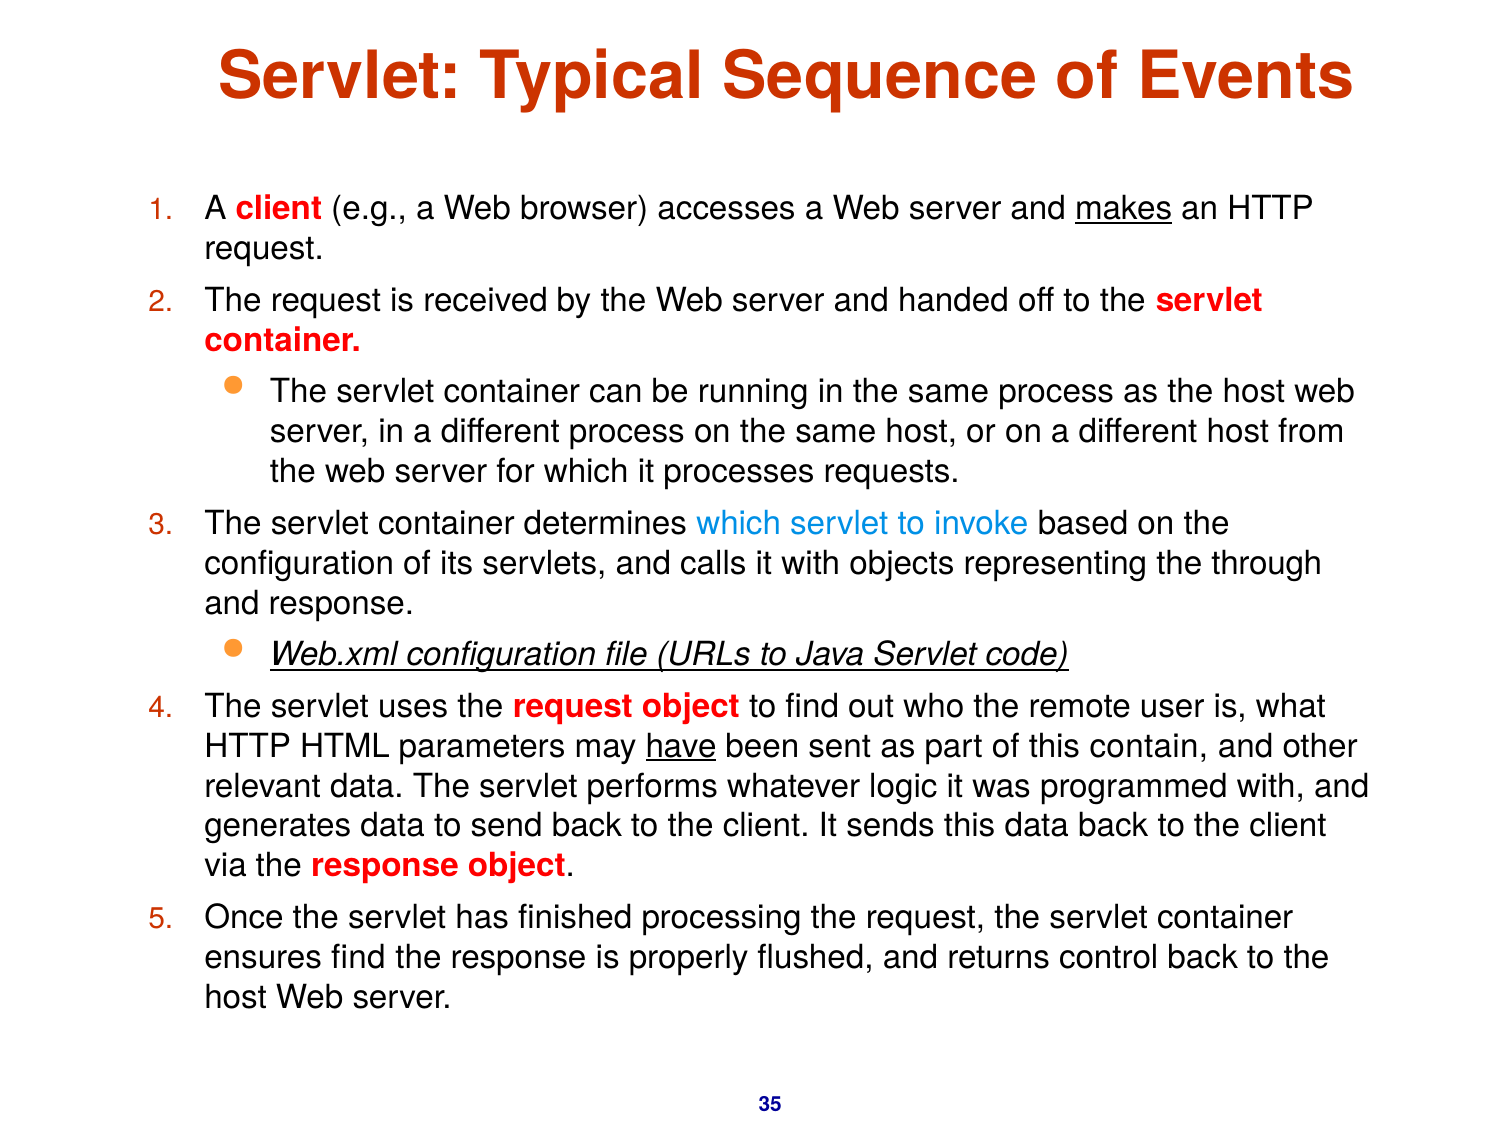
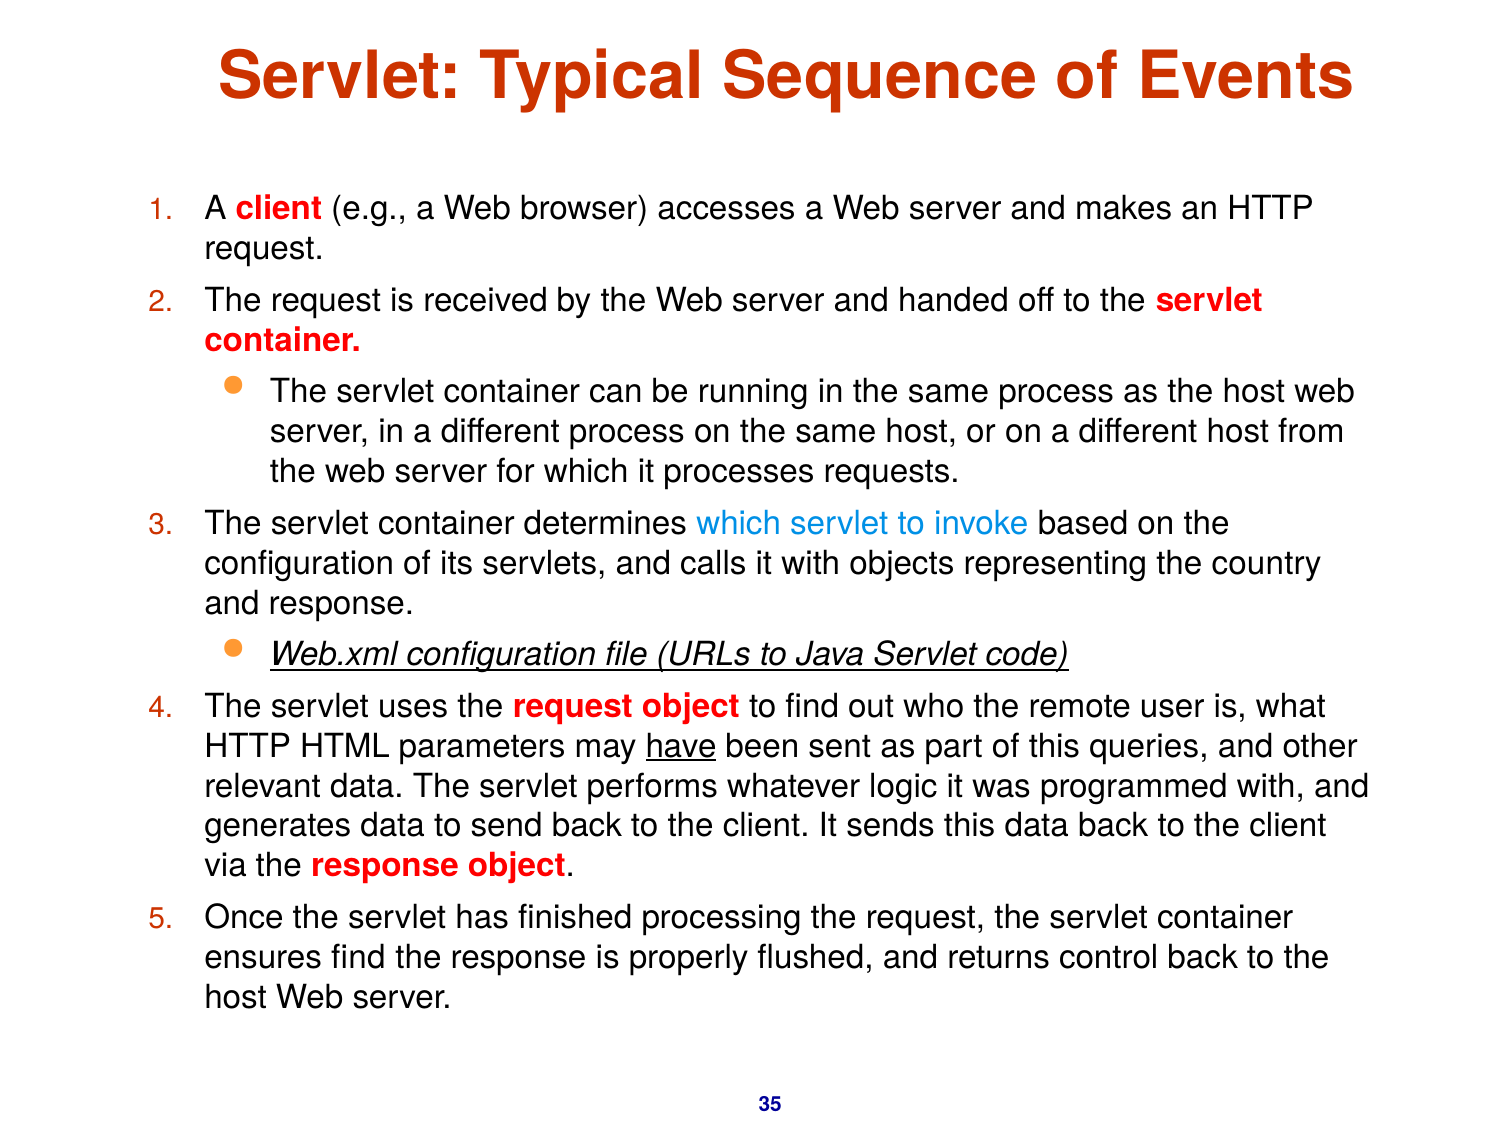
makes underline: present -> none (1124, 209)
through: through -> country (1267, 563)
contain: contain -> queries (1149, 746)
